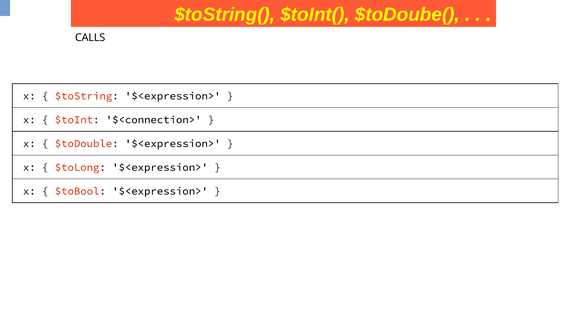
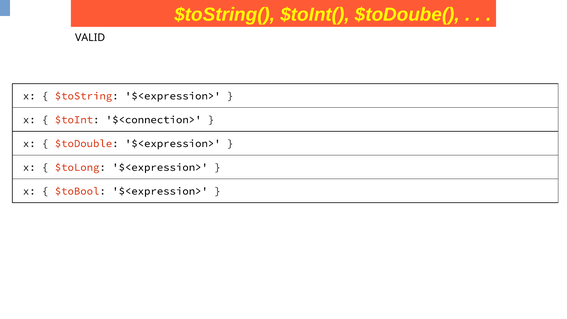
CALLS: CALLS -> VALID (90, 38)
